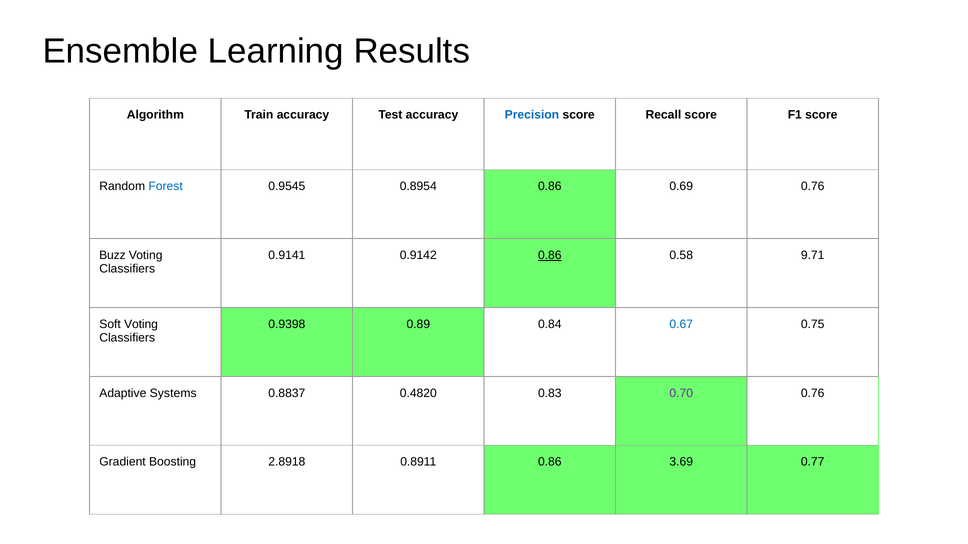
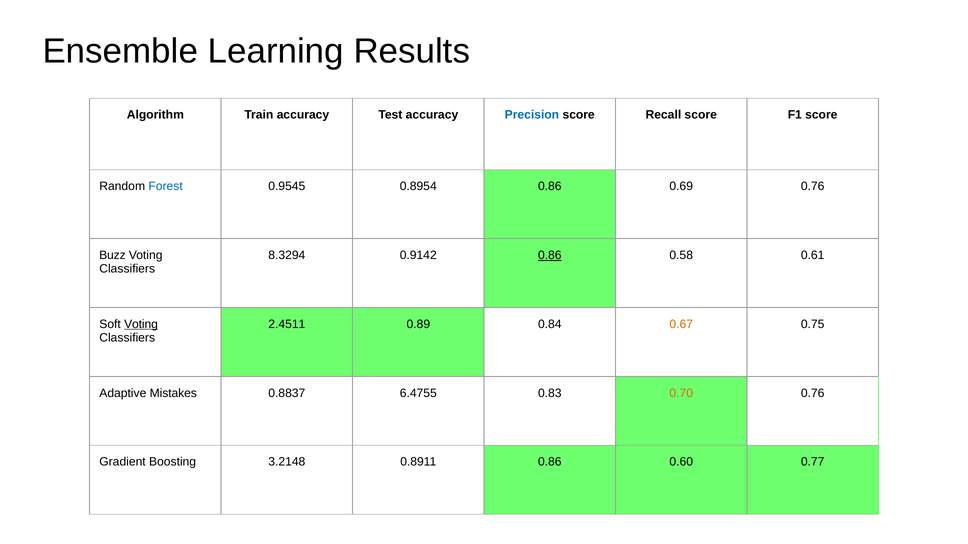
0.9141: 0.9141 -> 8.3294 (287, 256)
9.71: 9.71 -> 0.61 (813, 256)
Voting underline: none -> present (141, 324)
0.9398: 0.9398 -> 2.4511 (287, 324)
0.67 colour: blue -> orange (681, 324)
Systems: Systems -> Mistakes (173, 393)
0.4820: 0.4820 -> 6.4755 (418, 393)
0.70 colour: purple -> orange (681, 393)
2.8918: 2.8918 -> 3.2148 (287, 462)
3.69: 3.69 -> 0.60 (681, 462)
